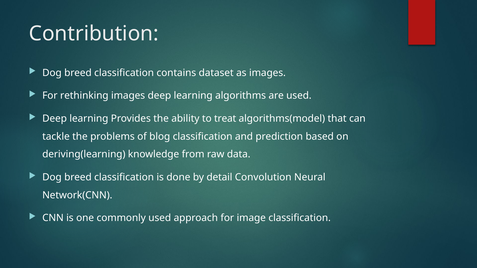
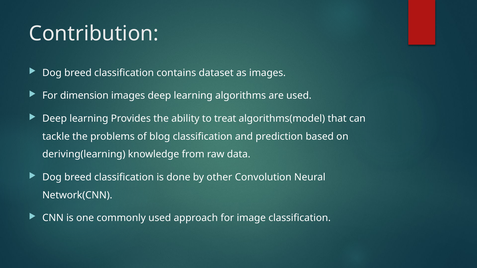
rethinking: rethinking -> dimension (84, 96)
detail: detail -> other (219, 177)
